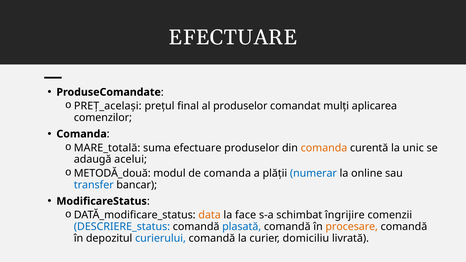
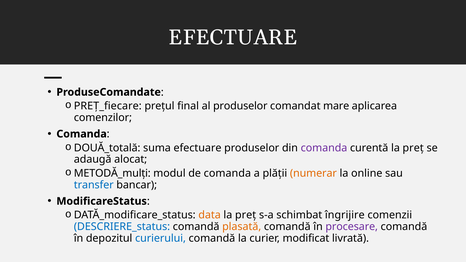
PREȚ_același: PREȚ_același -> PREȚ_fiecare (108, 106)
mulți: mulți -> mare (336, 106)
MARE_totală: MARE_totală -> DOUĂ_totală (107, 148)
comanda colour: orange -> purple (324, 148)
curentă la unic: unic -> preț (413, 148)
acelui: acelui -> alocat (131, 159)
METODĂ_două: METODĂ_două -> METODĂ_mulți (112, 173)
numerar colour: blue -> orange (313, 173)
face: face -> preț (246, 215)
plasată colour: blue -> orange (242, 227)
procesare colour: orange -> purple (352, 227)
domiciliu: domiciliu -> modificat (306, 238)
